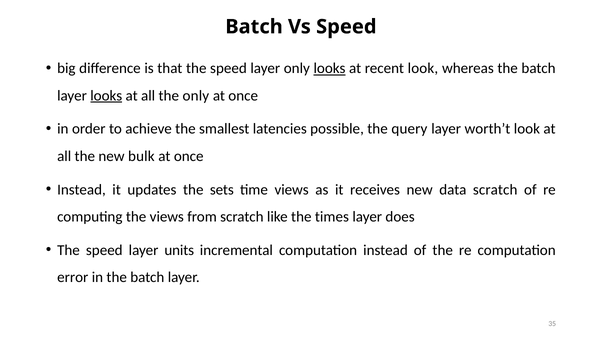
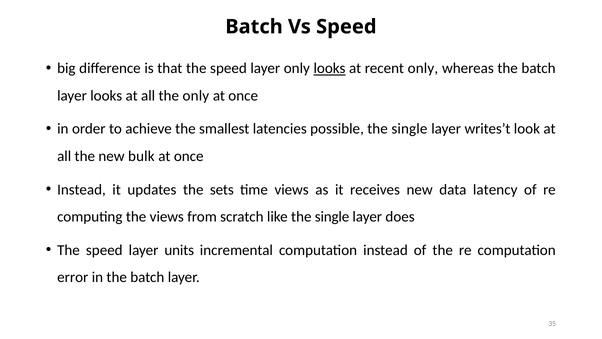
recent look: look -> only (423, 68)
looks underline: present -> none (106, 96)
possible the query: query -> single (409, 129)
worth’t: worth’t -> writes’t (487, 129)
data scratch: scratch -> latency (495, 189)
like the times: times -> single (332, 216)
